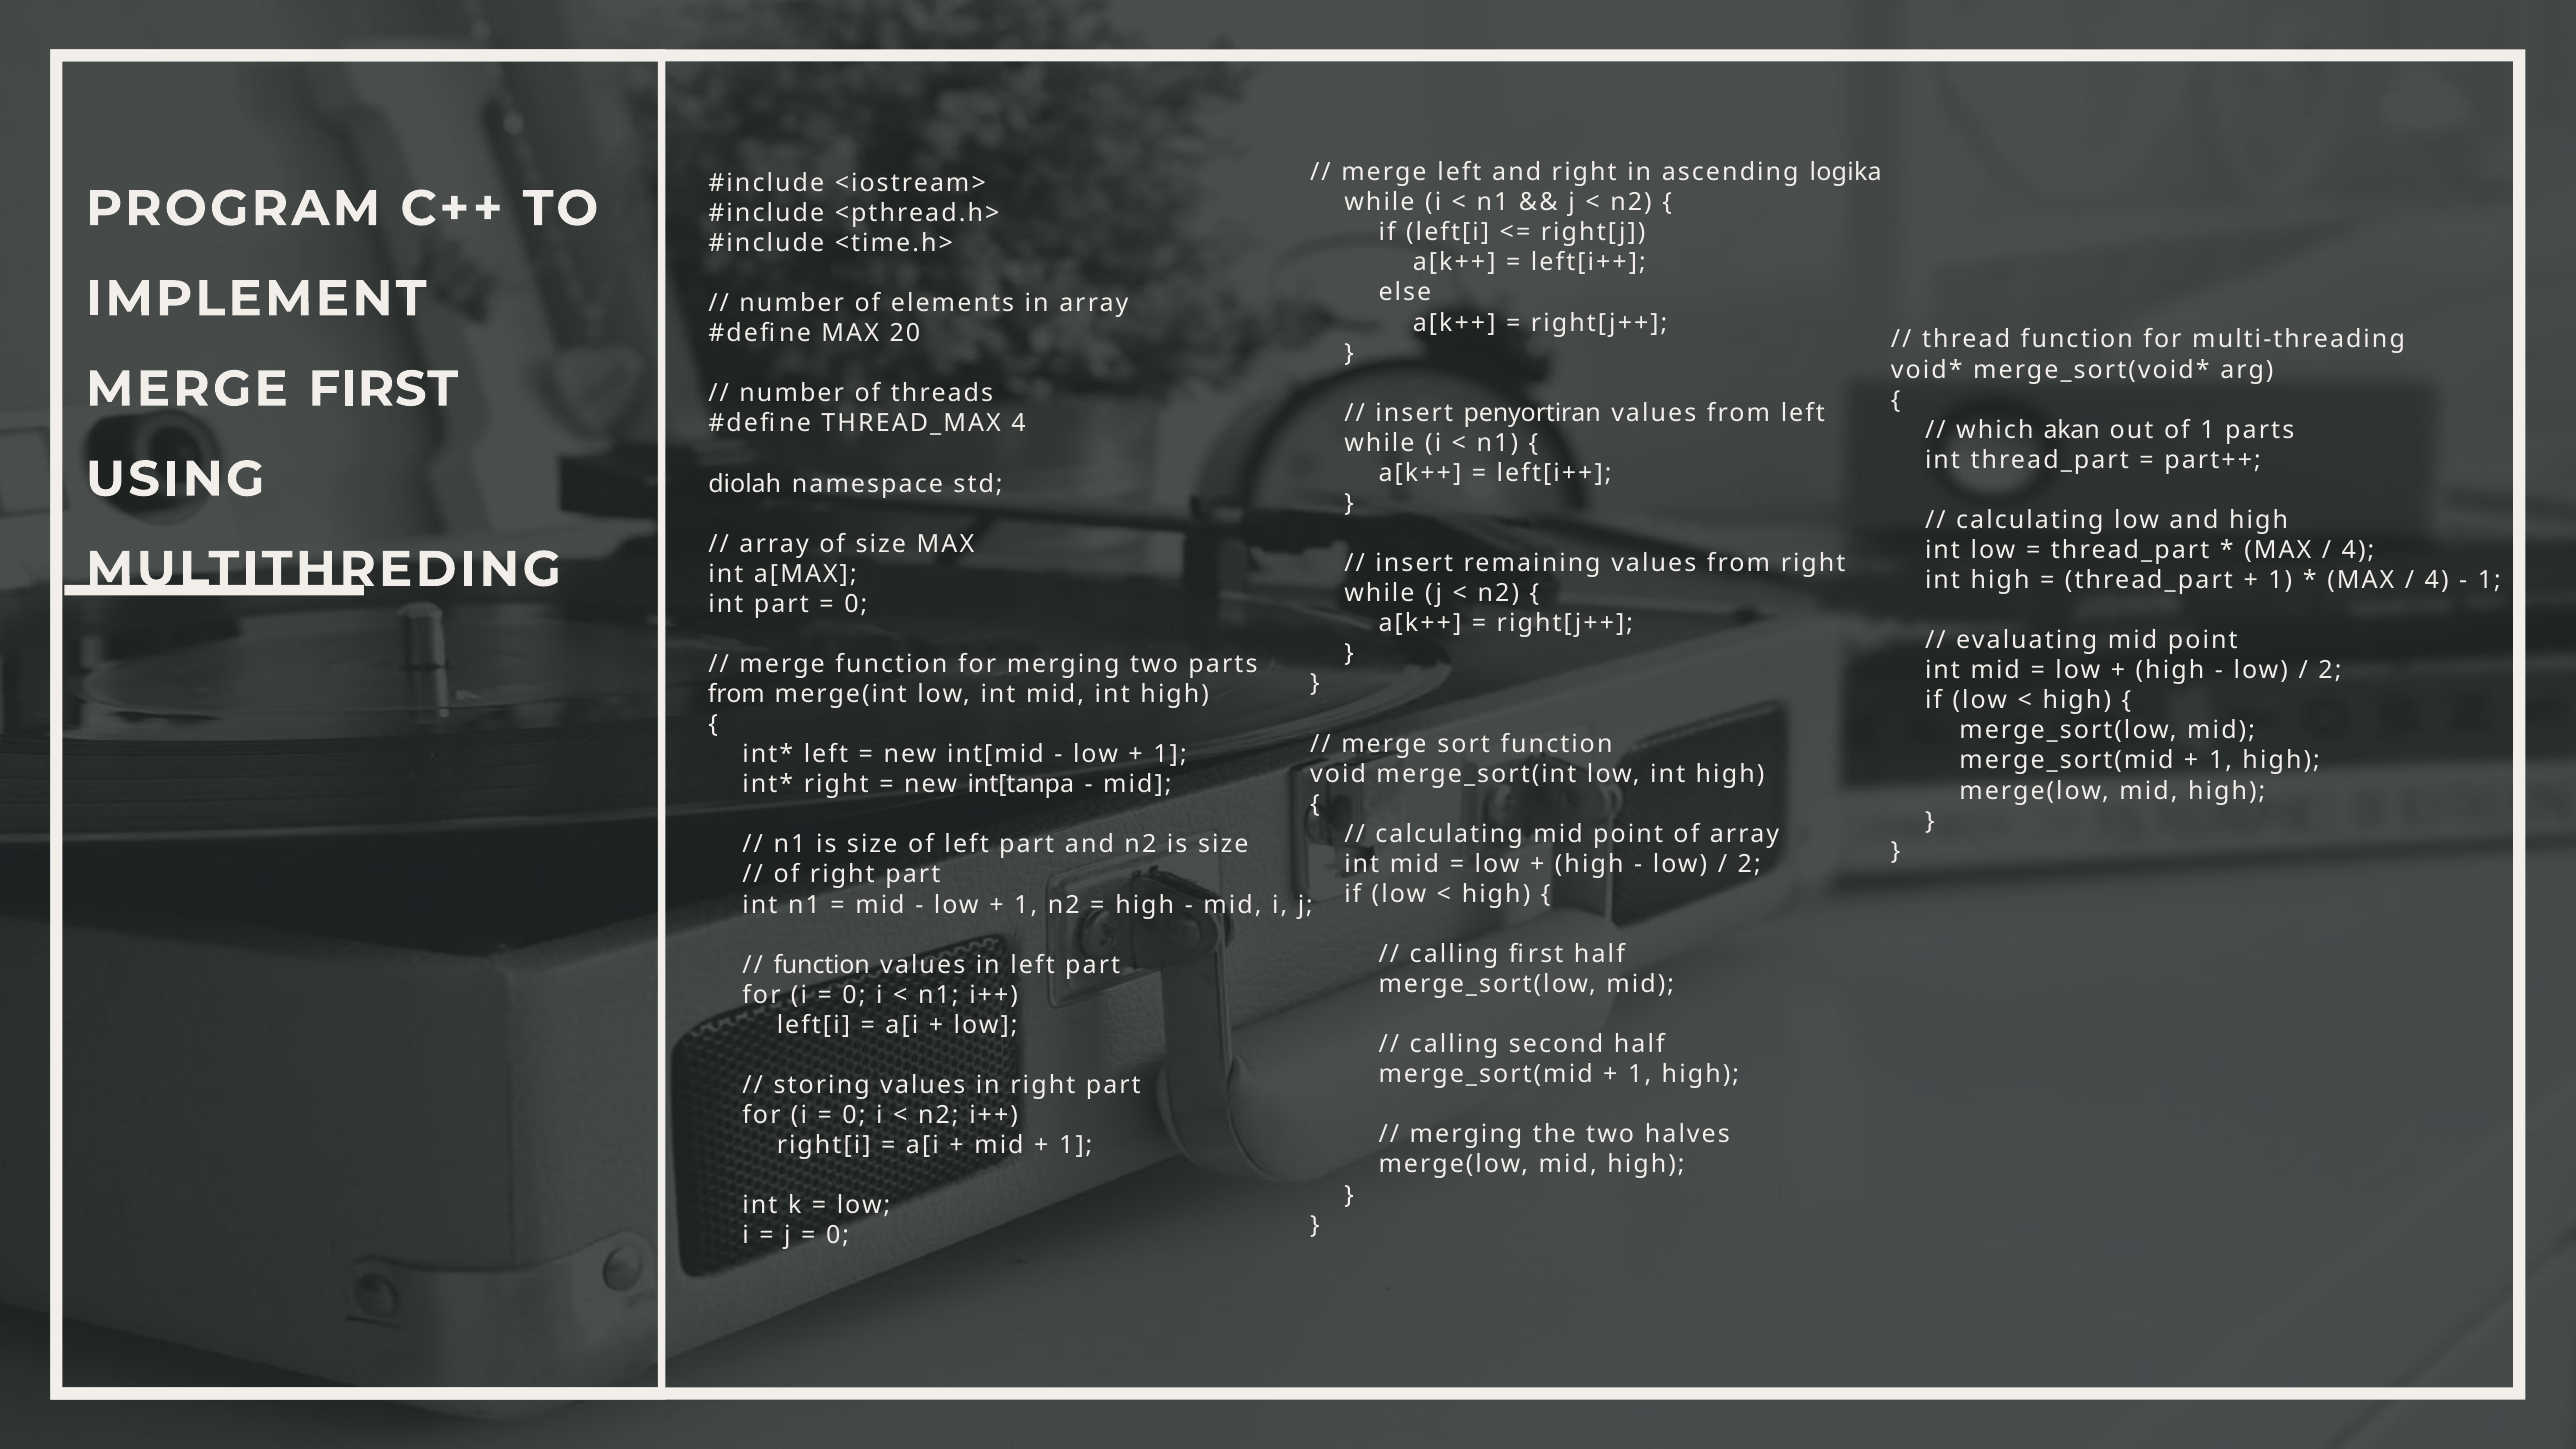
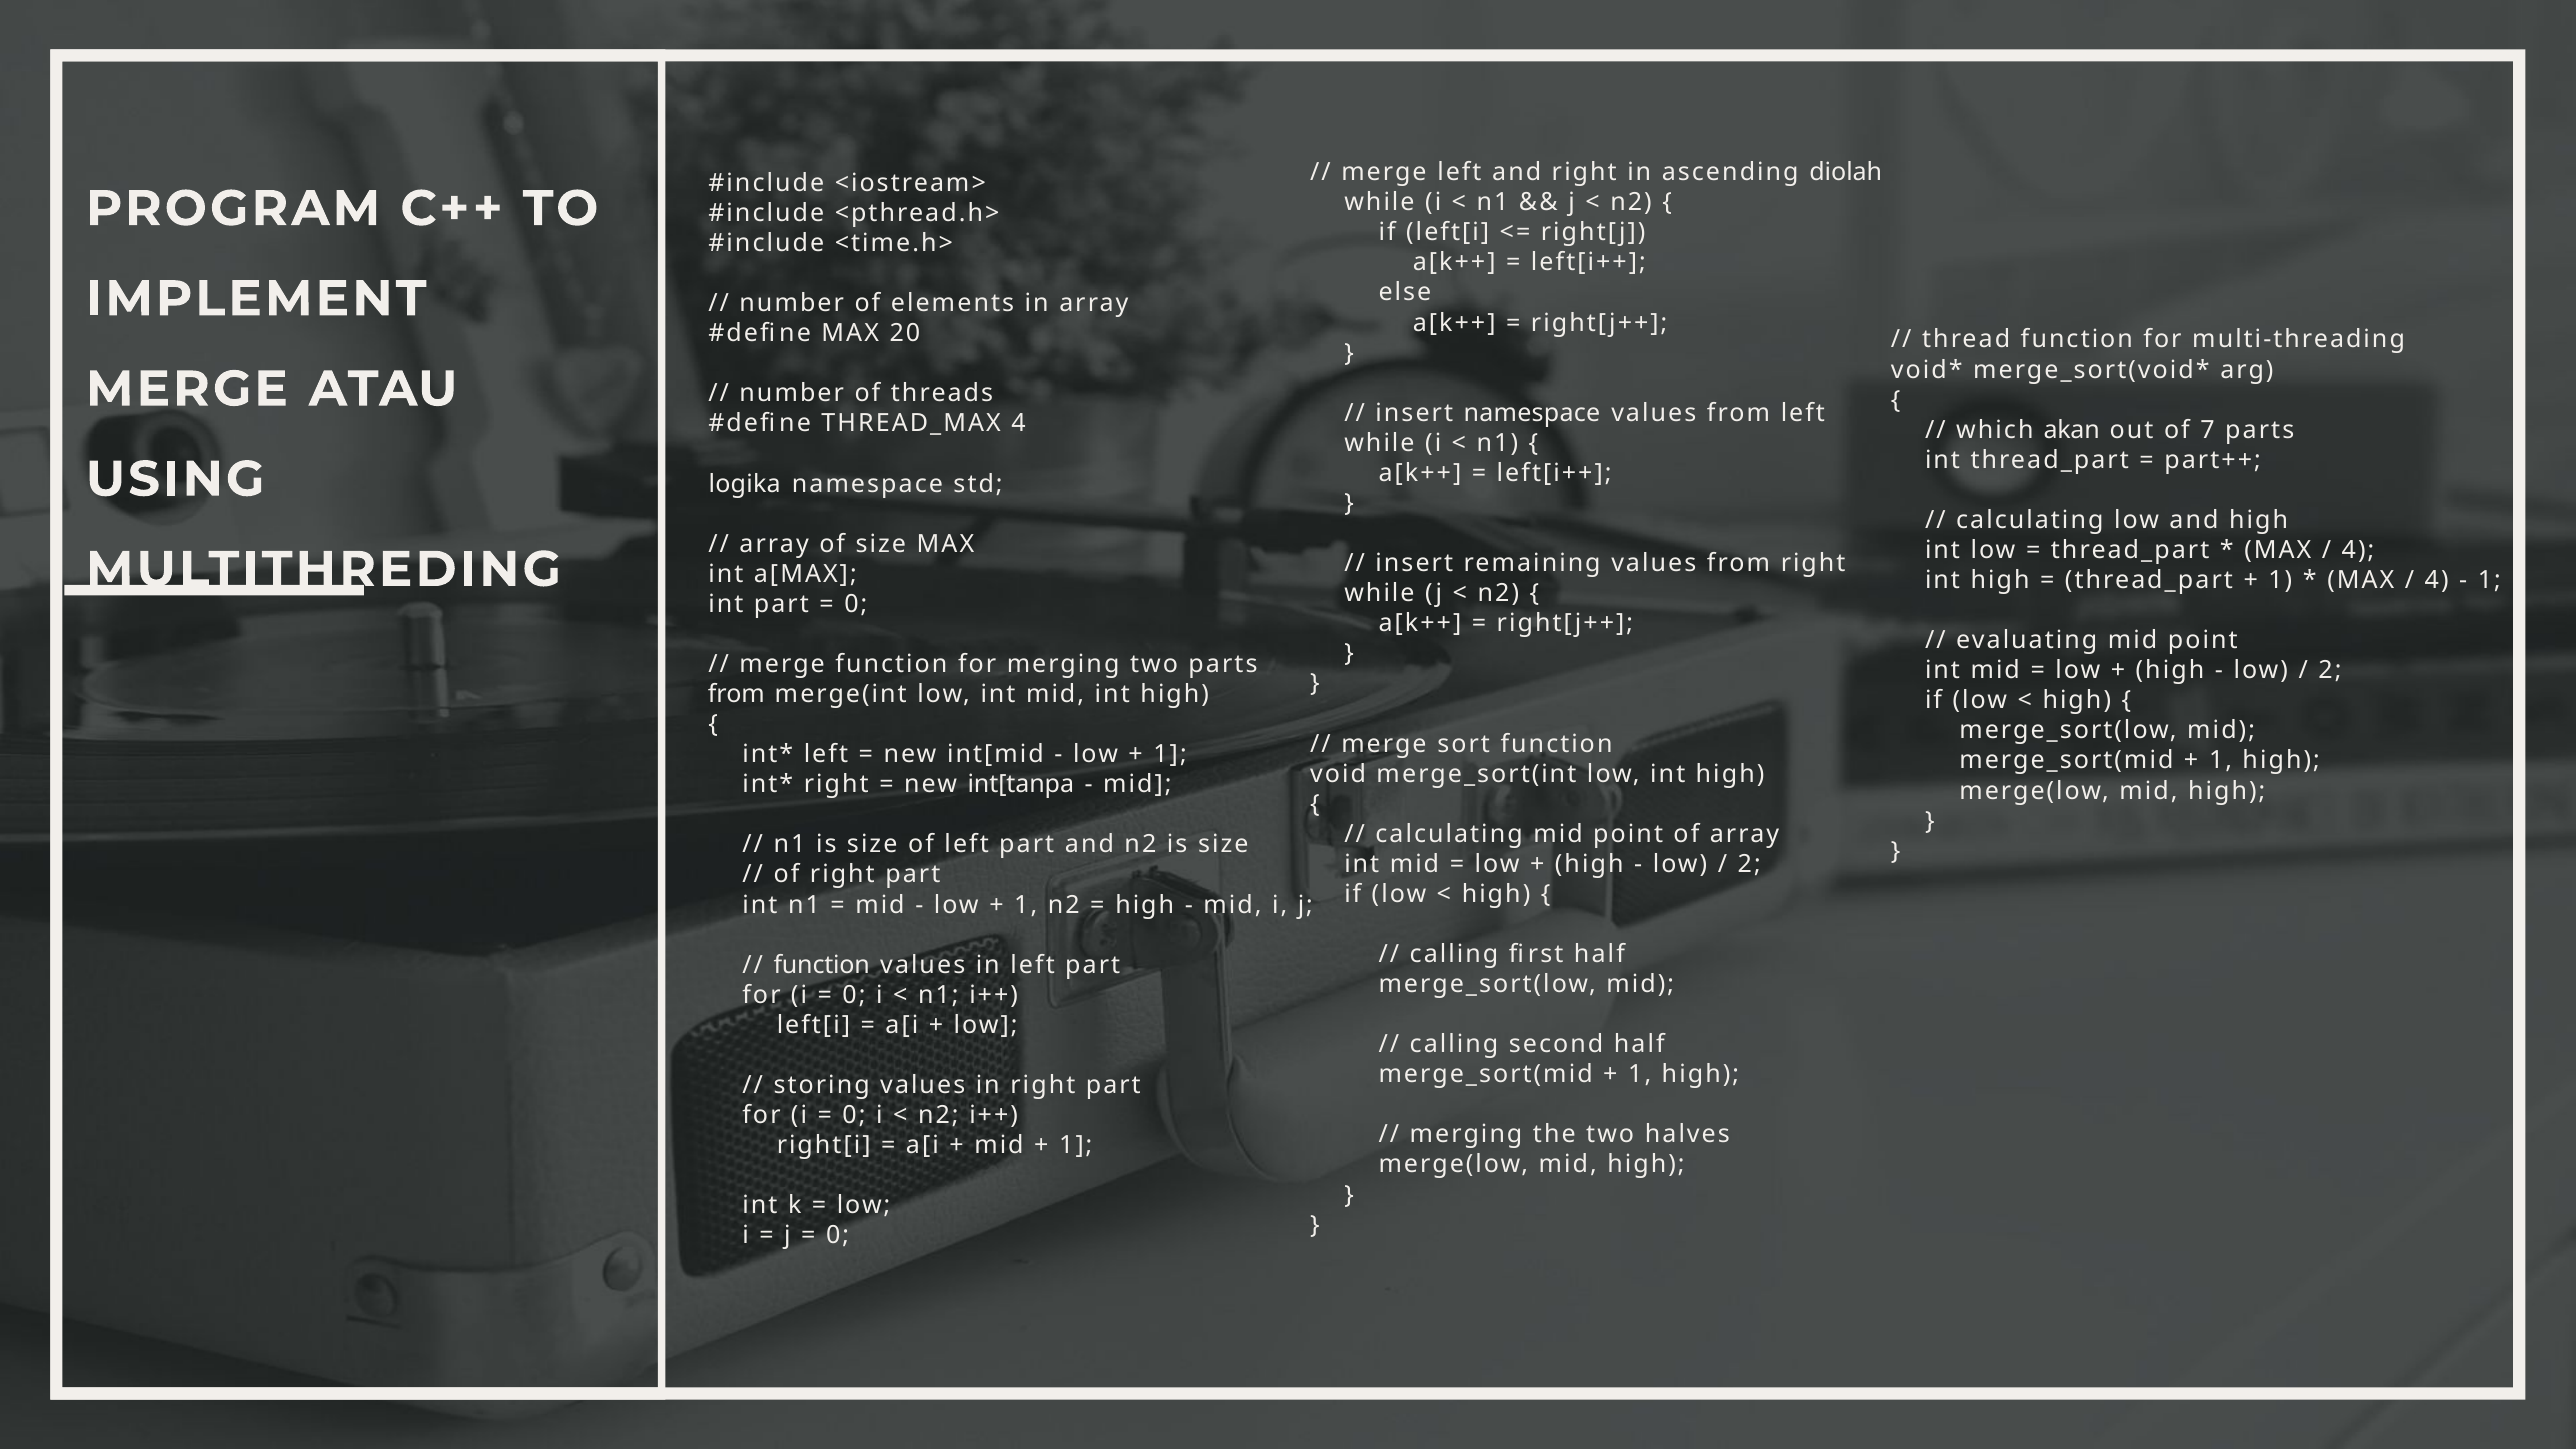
logika: logika -> diolah (1846, 172)
MERGE FIRST: FIRST -> ATAU (383, 389)
insert penyortiran: penyortiran -> namespace (1532, 413)
of 1: 1 -> 7 (2207, 430)
diolah: diolah -> logika (745, 484)
